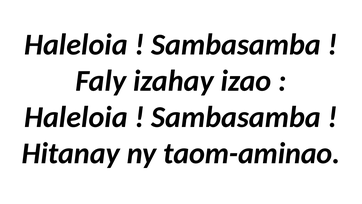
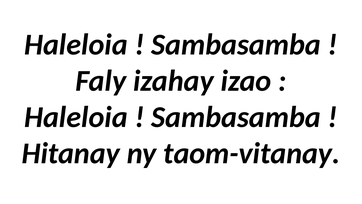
taom-aminao: taom-aminao -> taom-vitanay (252, 153)
